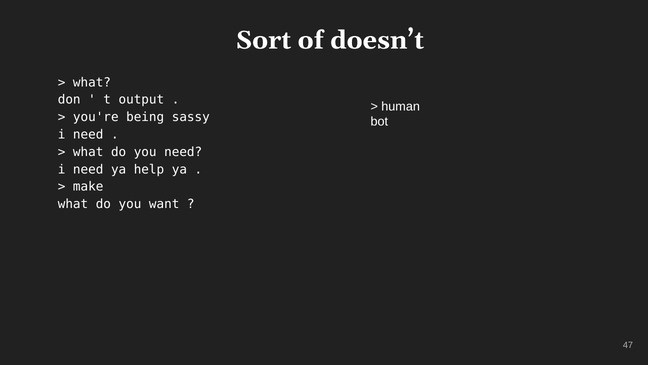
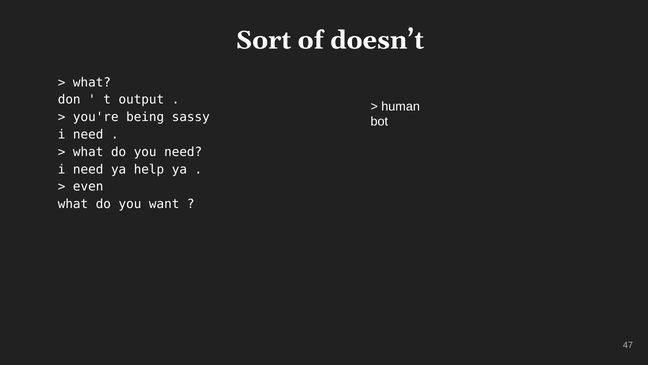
make: make -> even (88, 186)
